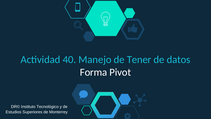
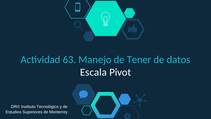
40: 40 -> 63 (69, 59)
Forma: Forma -> Escala (93, 72)
